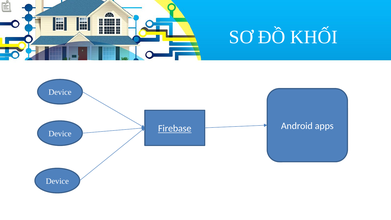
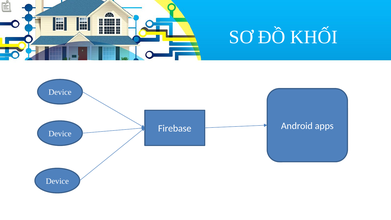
Firebase underline: present -> none (175, 128)
